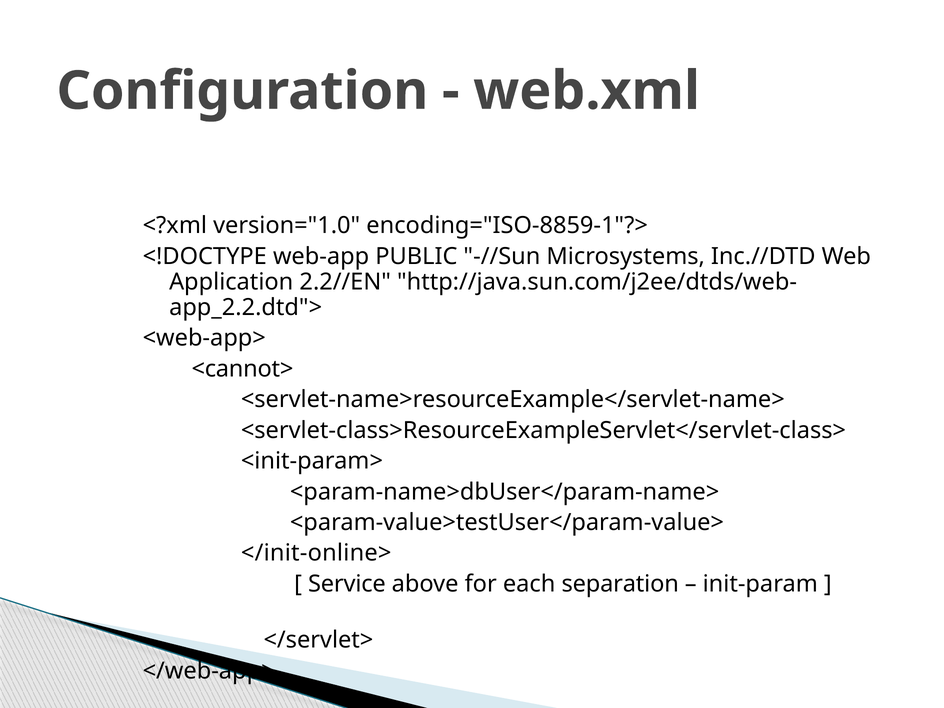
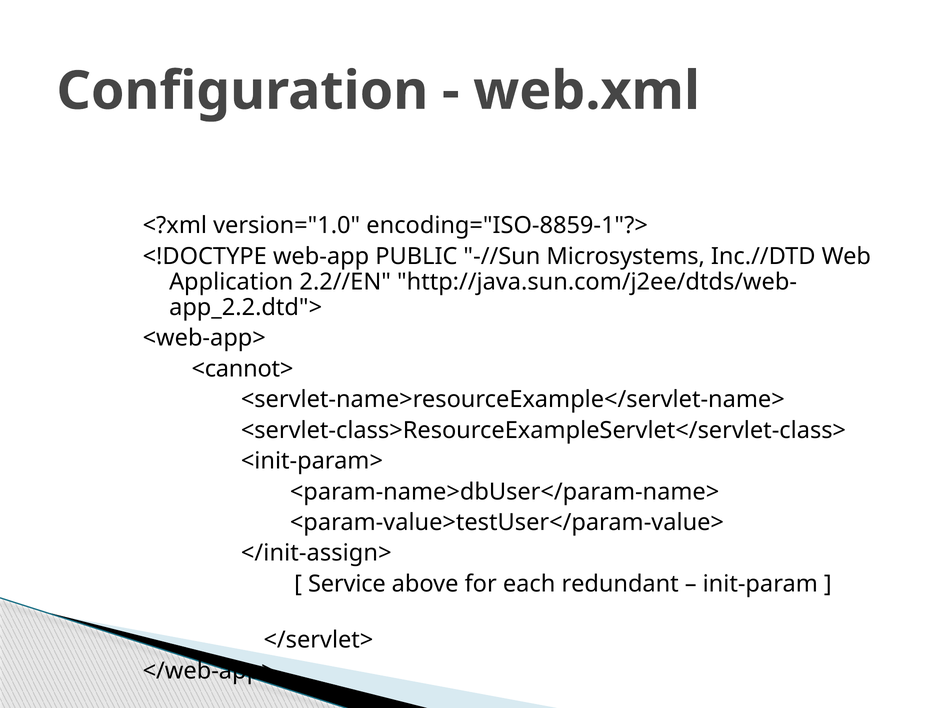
</init-online>: </init-online> -> </init-assign> (316, 553)
separation: separation -> redundant (620, 584)
